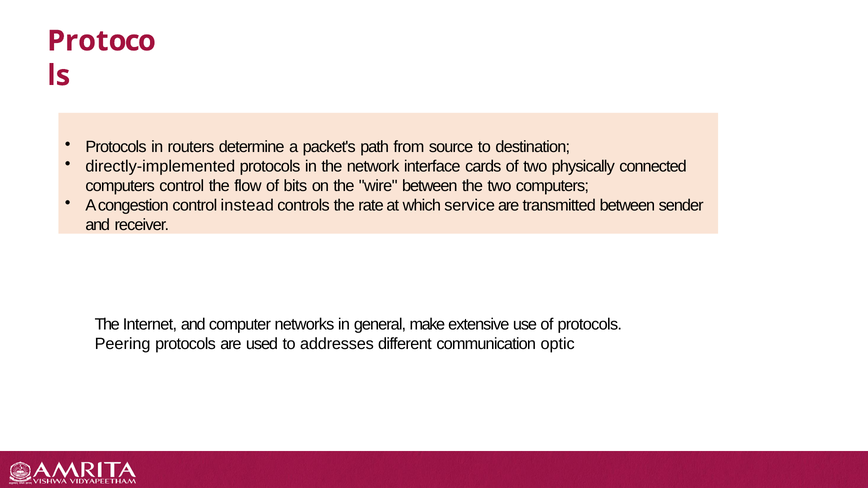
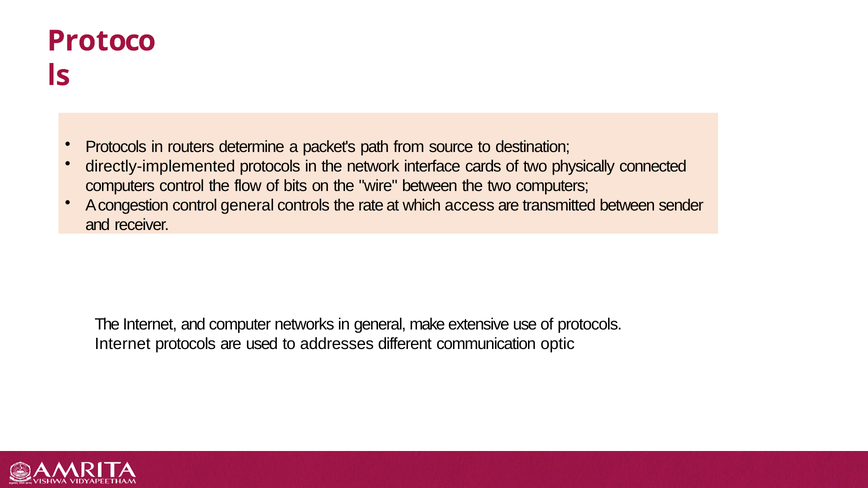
control instead: instead -> general (247, 206)
service: service -> access (470, 206)
Peering: Peering -> Internet (123, 344)
